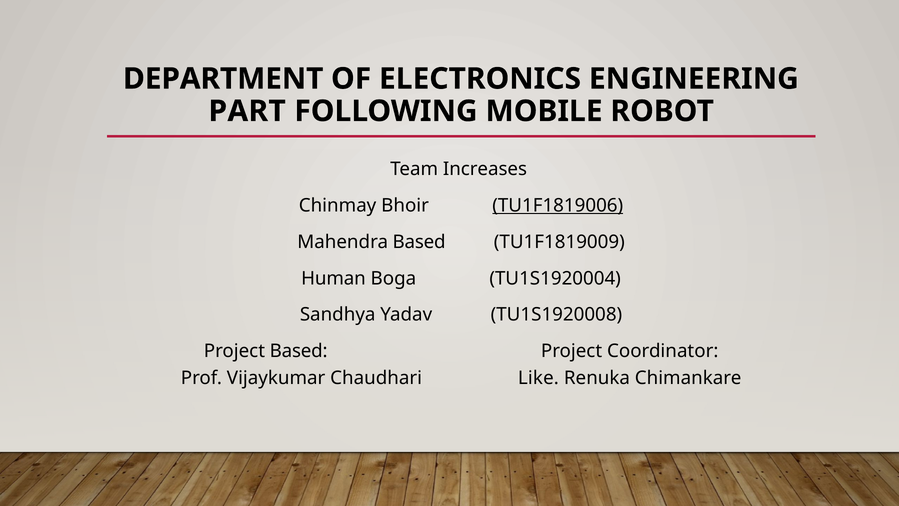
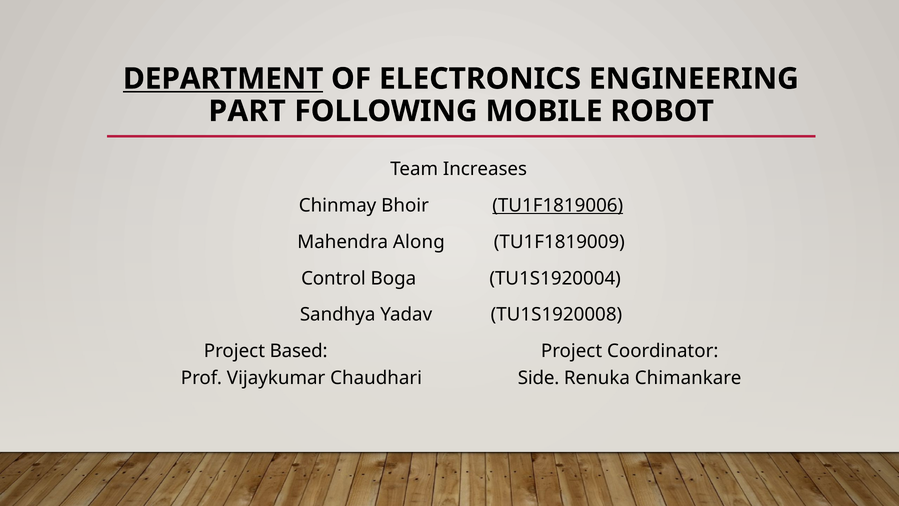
DEPARTMENT underline: none -> present (223, 79)
Mahendra Based: Based -> Along (419, 242)
Human: Human -> Control (333, 278)
Like: Like -> Side (539, 378)
